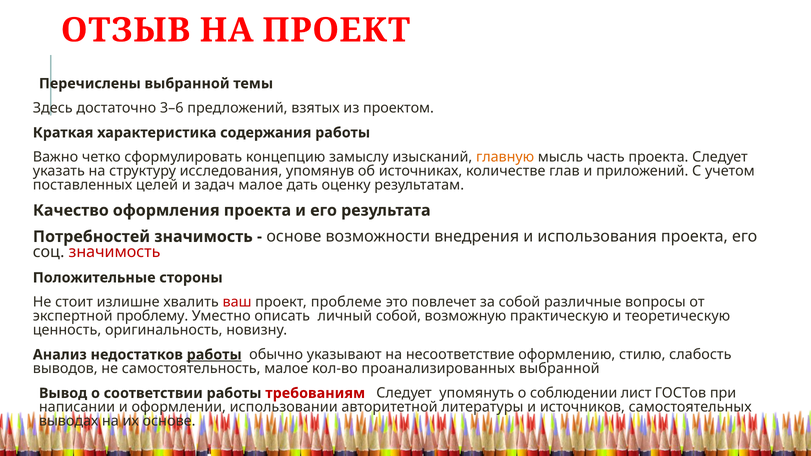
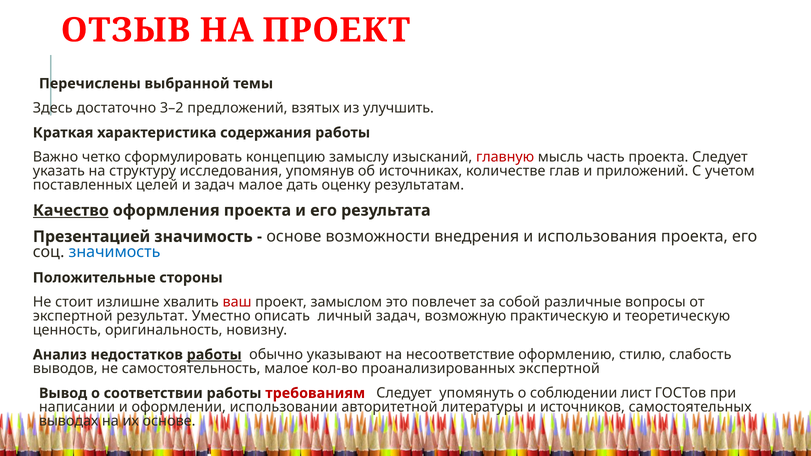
3–6: 3–6 -> 3–2 (172, 108)
проектом: проектом -> улучшить (399, 108)
главную colour: orange -> red (505, 157)
Качество underline: none -> present (71, 211)
Потребностей: Потребностей -> Презентацией (92, 237)
значимость colour: red -> blue (114, 252)
проблеме: проблеме -> замыслом (346, 302)
проблему: проблему -> результат (152, 316)
личный собой: собой -> задач (398, 316)
проанализированных выбранной: выбранной -> экспертной (559, 369)
